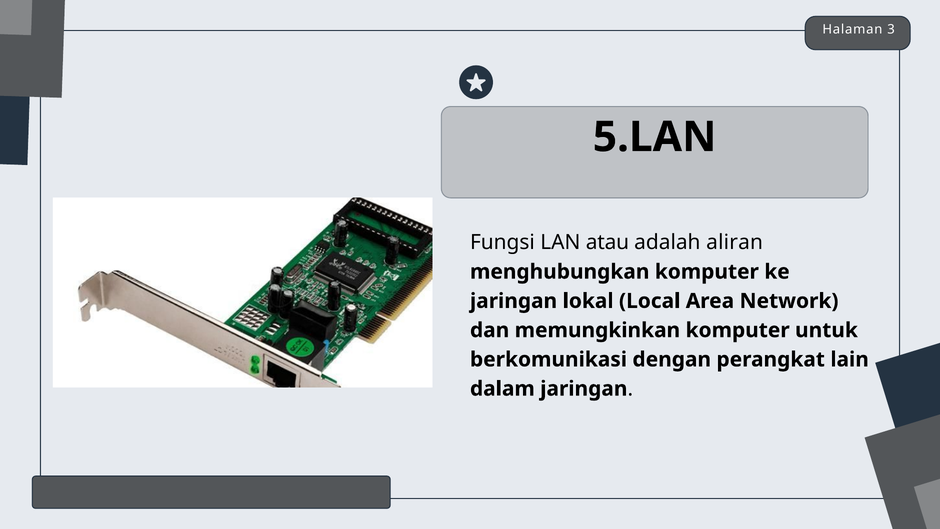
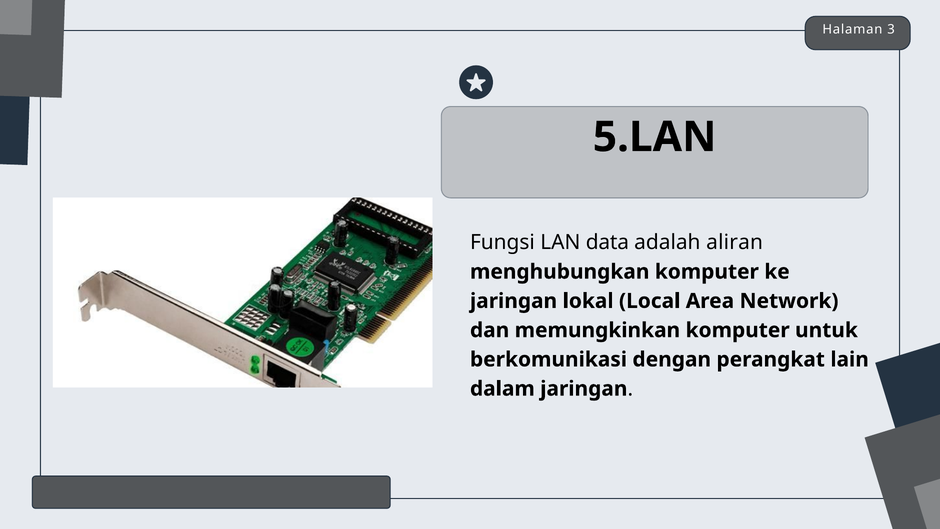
atau: atau -> data (607, 242)
